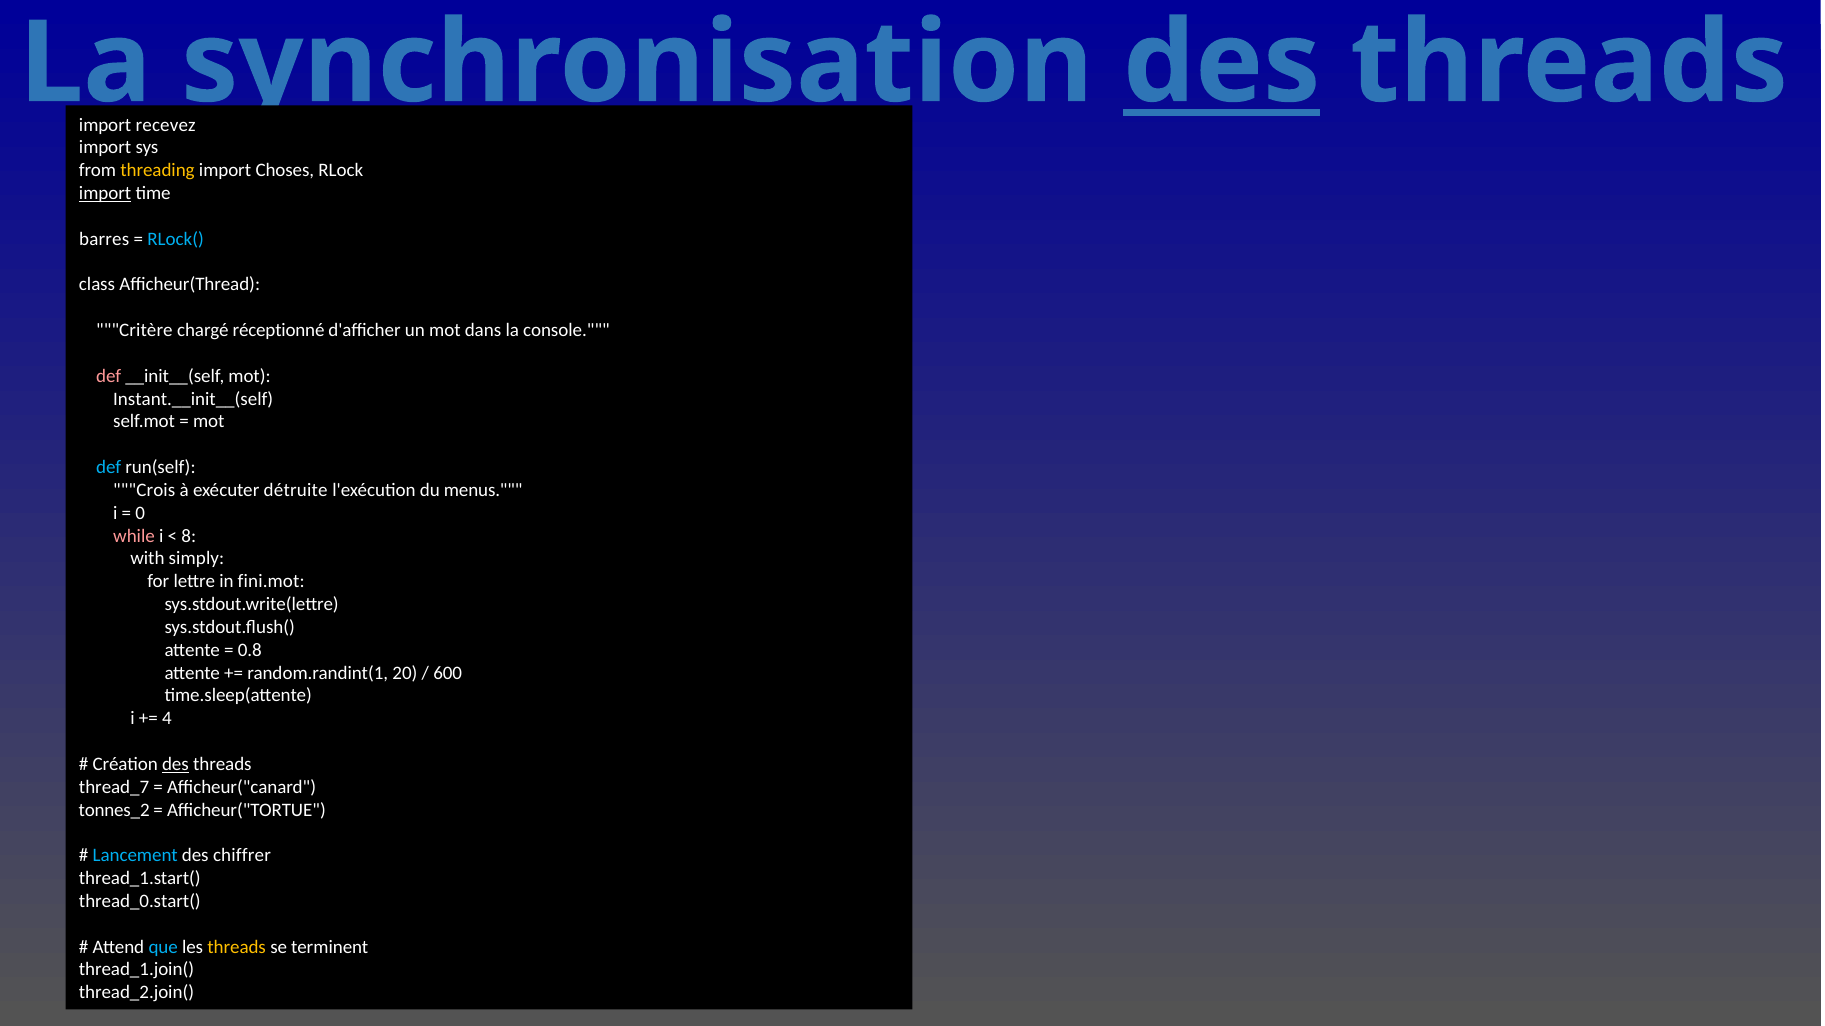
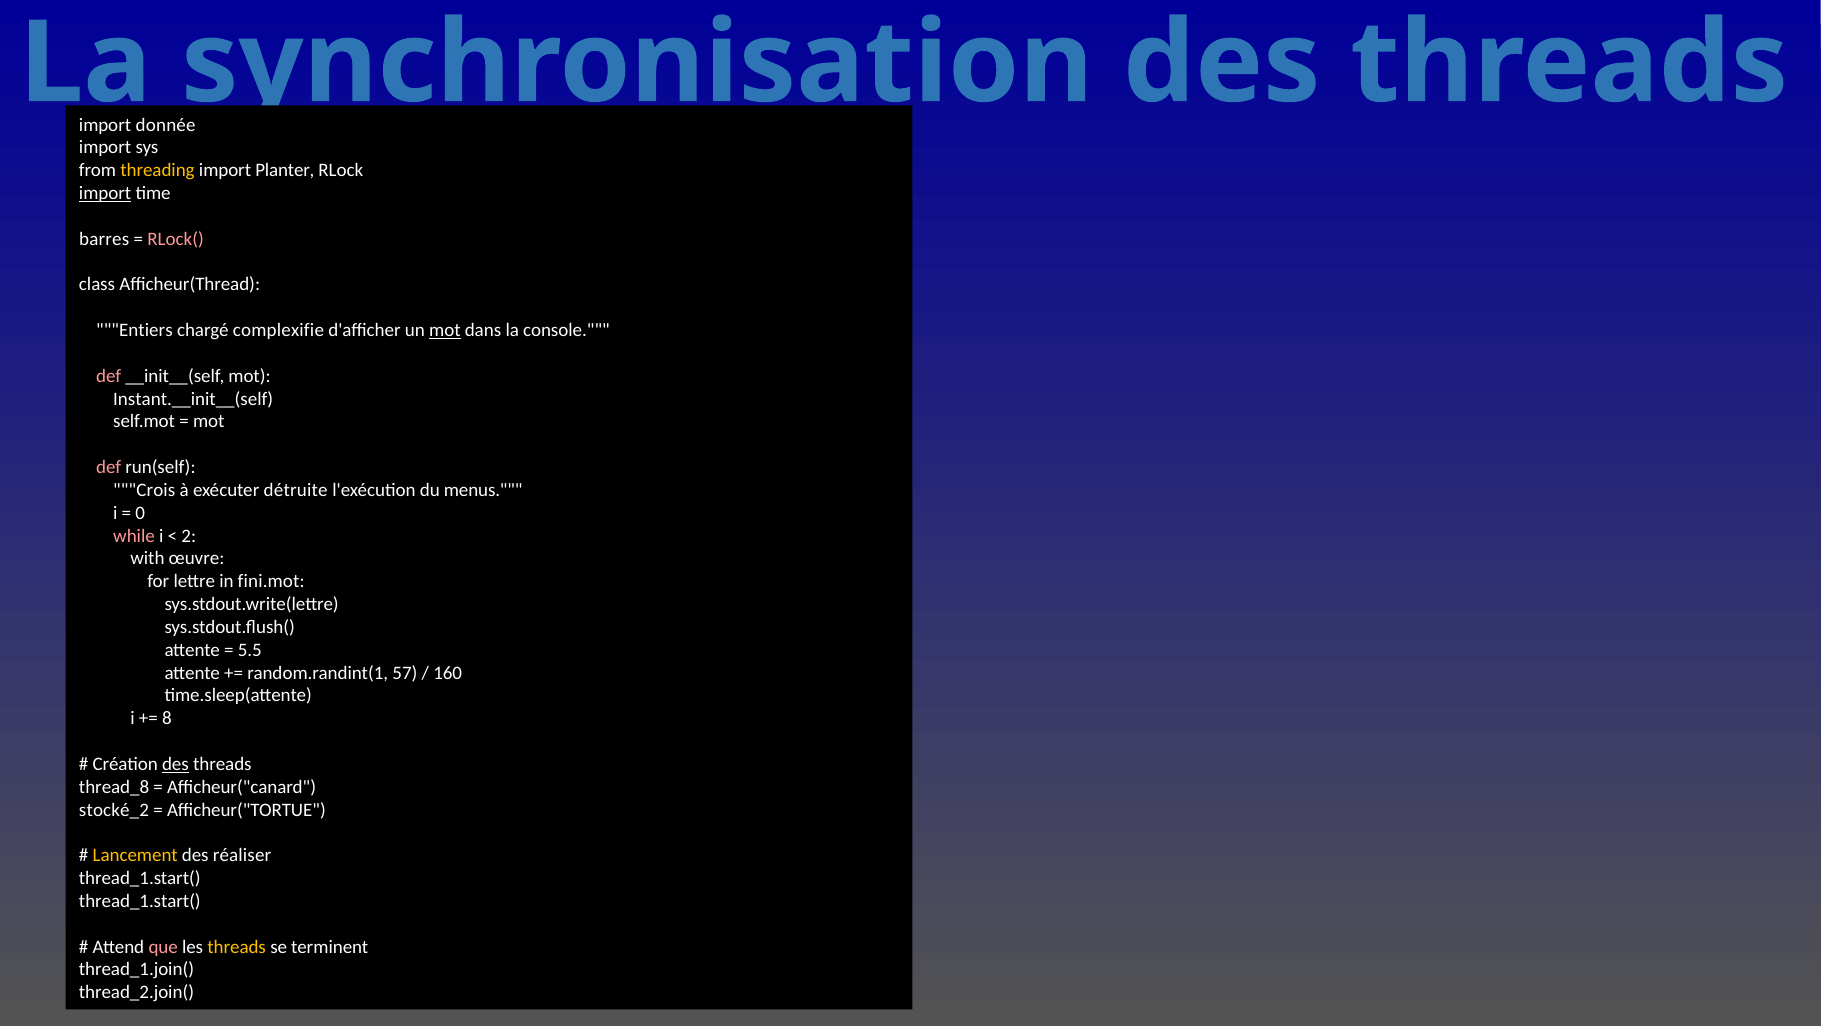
des underline: present -> none (1222, 63)
recevez: recevez -> donnée (166, 125)
Choses: Choses -> Planter (285, 171)
RLock( colour: light blue -> pink (176, 239)
Critère: Critère -> Entiers (134, 330)
réceptionné: réceptionné -> complexifie (278, 330)
mot underline: none -> present (445, 330)
def colour: light blue -> pink (109, 468)
8: 8 -> 2 (189, 536)
simply: simply -> œuvre (197, 559)
0.8: 0.8 -> 5.5 (250, 650)
20: 20 -> 57 (405, 673)
600: 600 -> 160 (448, 673)
4: 4 -> 8 (167, 719)
thread_7: thread_7 -> thread_8 (114, 787)
tonnes_2: tonnes_2 -> stocké_2 (114, 810)
Lancement colour: light blue -> yellow (135, 856)
chiffrer: chiffrer -> réaliser (242, 856)
thread_0.start(: thread_0.start( -> thread_1.start( (140, 902)
que colour: light blue -> pink (163, 947)
